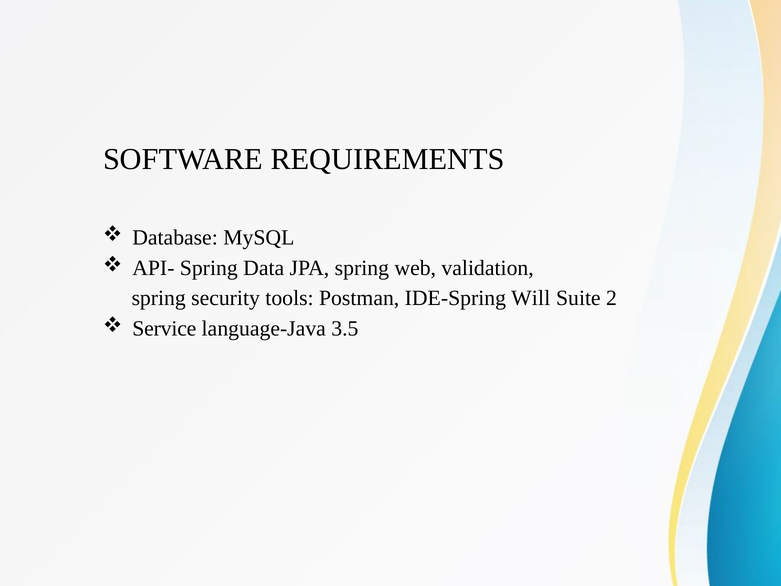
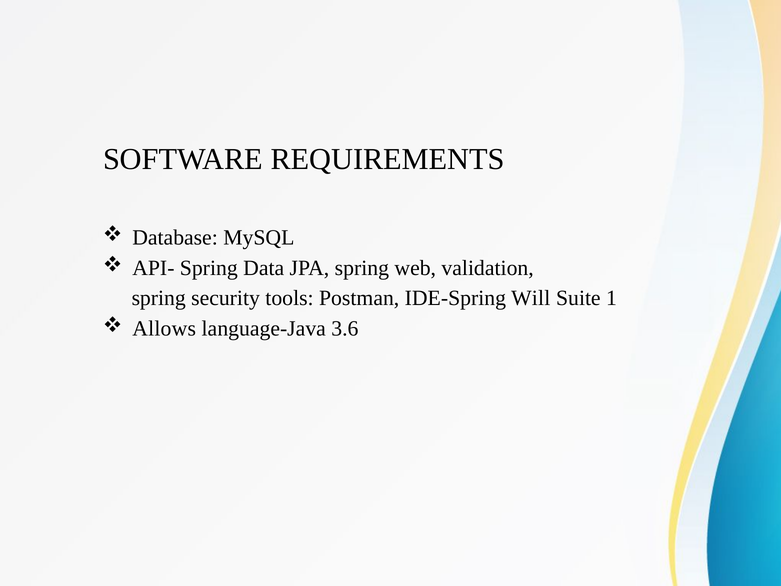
2: 2 -> 1 (612, 298)
Service: Service -> Allows (164, 329)
3.5: 3.5 -> 3.6 (345, 329)
